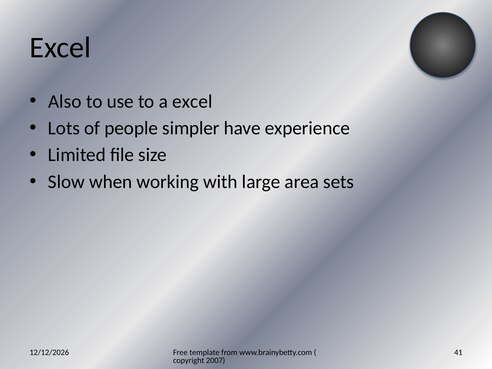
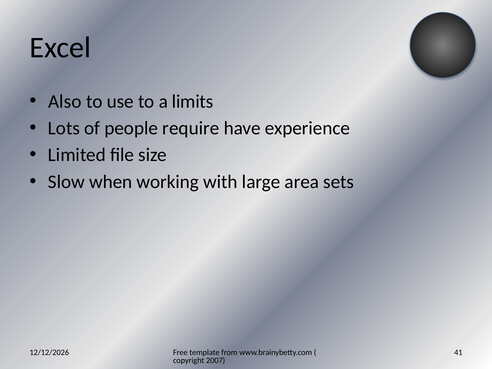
a excel: excel -> limits (193, 101)
simpler: simpler -> require (191, 128)
